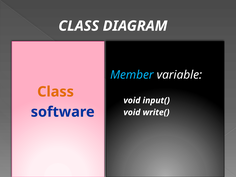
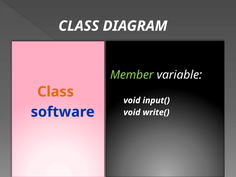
Member colour: light blue -> light green (132, 75)
